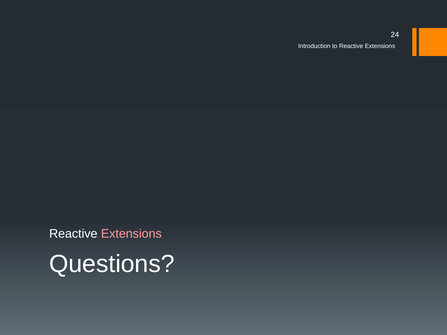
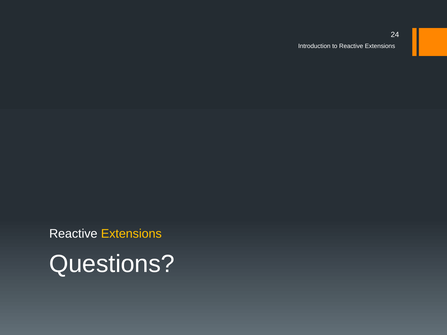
Extensions colour: pink -> yellow (131, 234)
